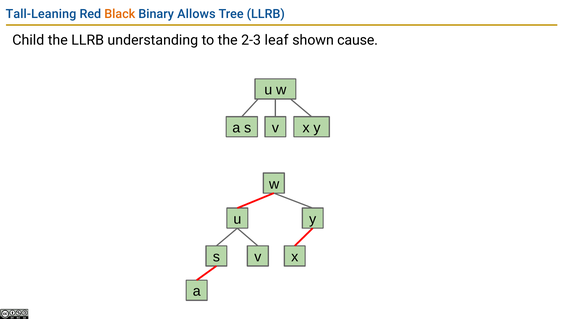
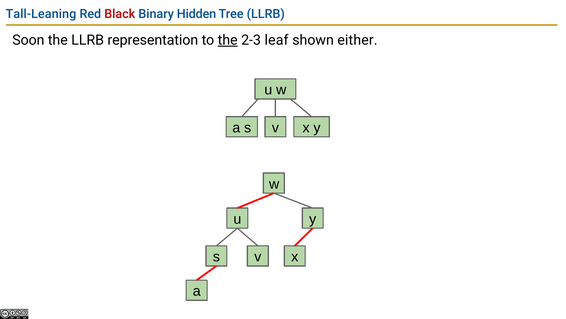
Black colour: orange -> red (120, 14)
Allows: Allows -> Hidden (197, 14)
Child: Child -> Soon (28, 40)
understanding: understanding -> representation (153, 40)
the underline: none -> present (228, 40)
cause: cause -> either (357, 40)
